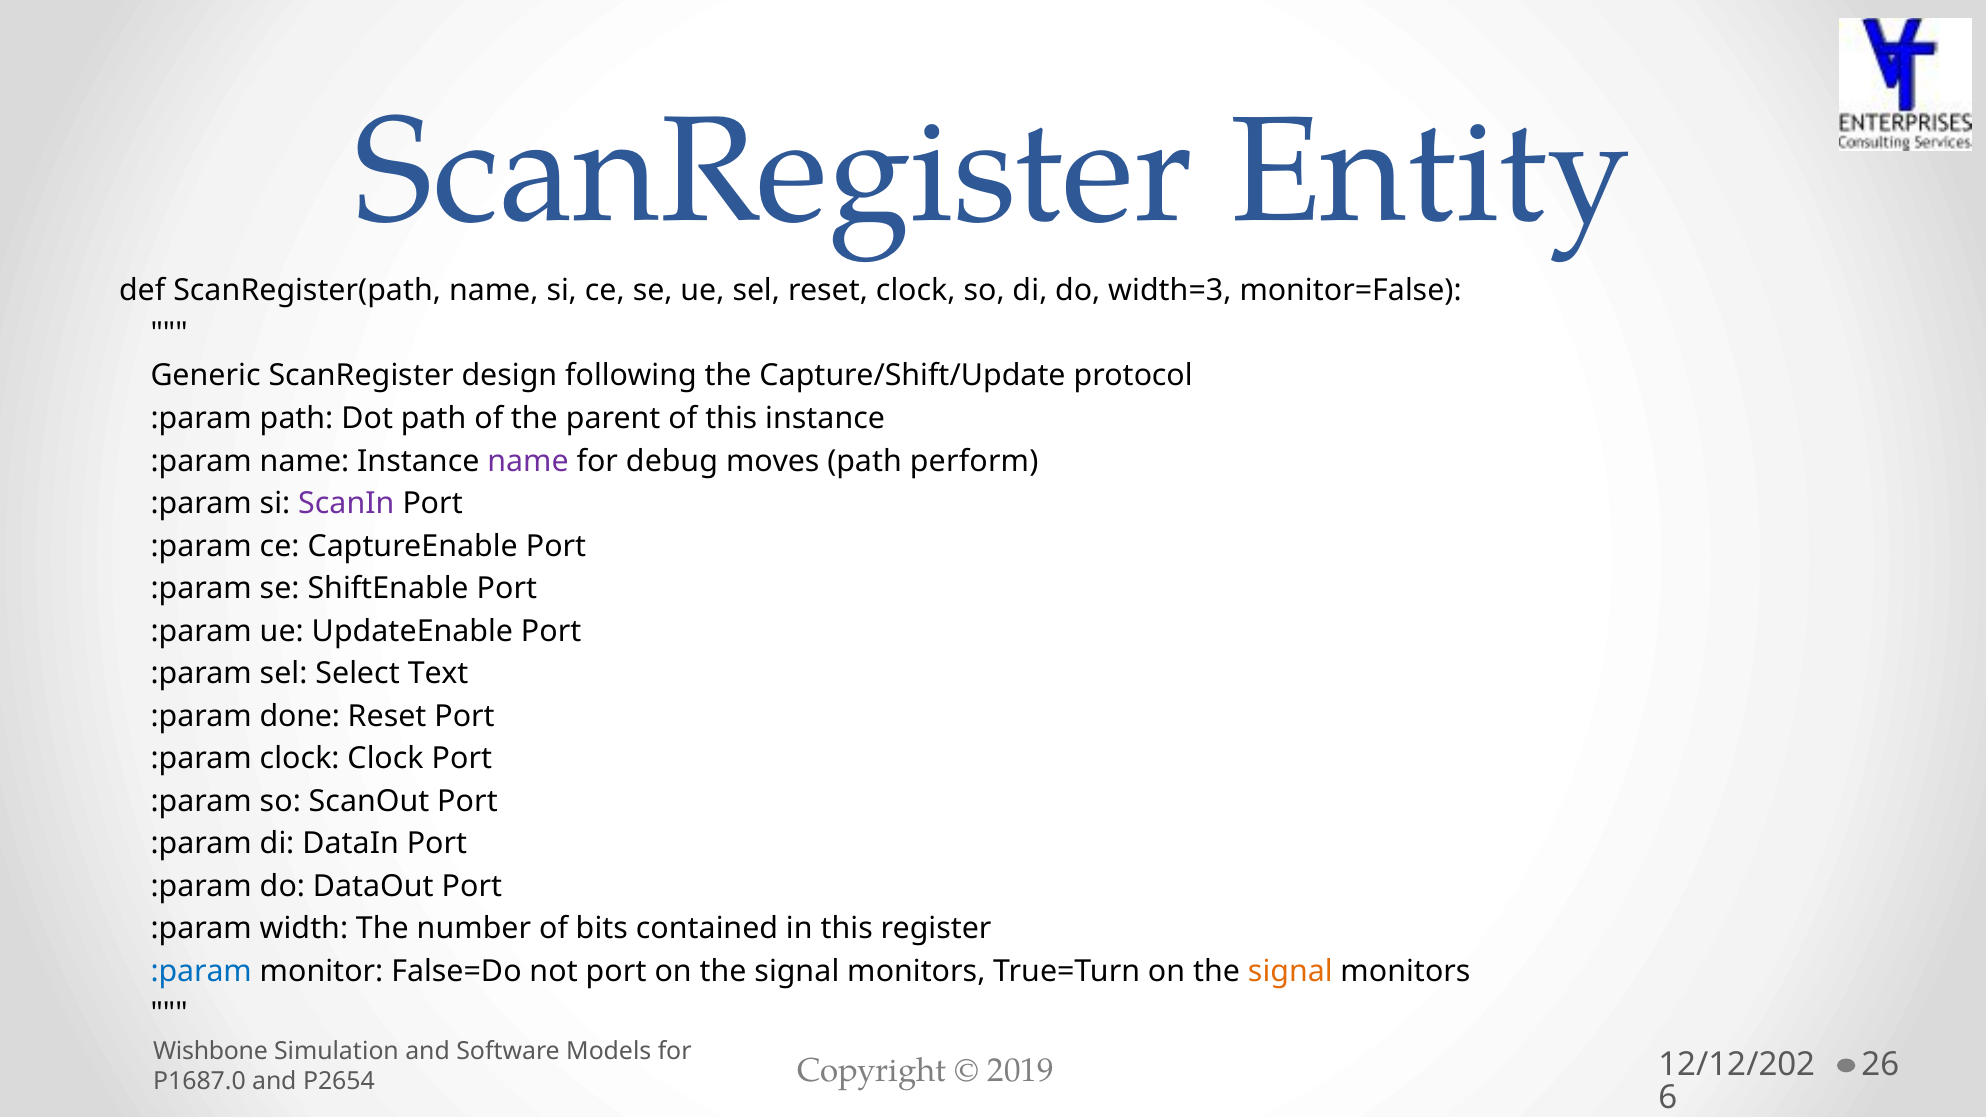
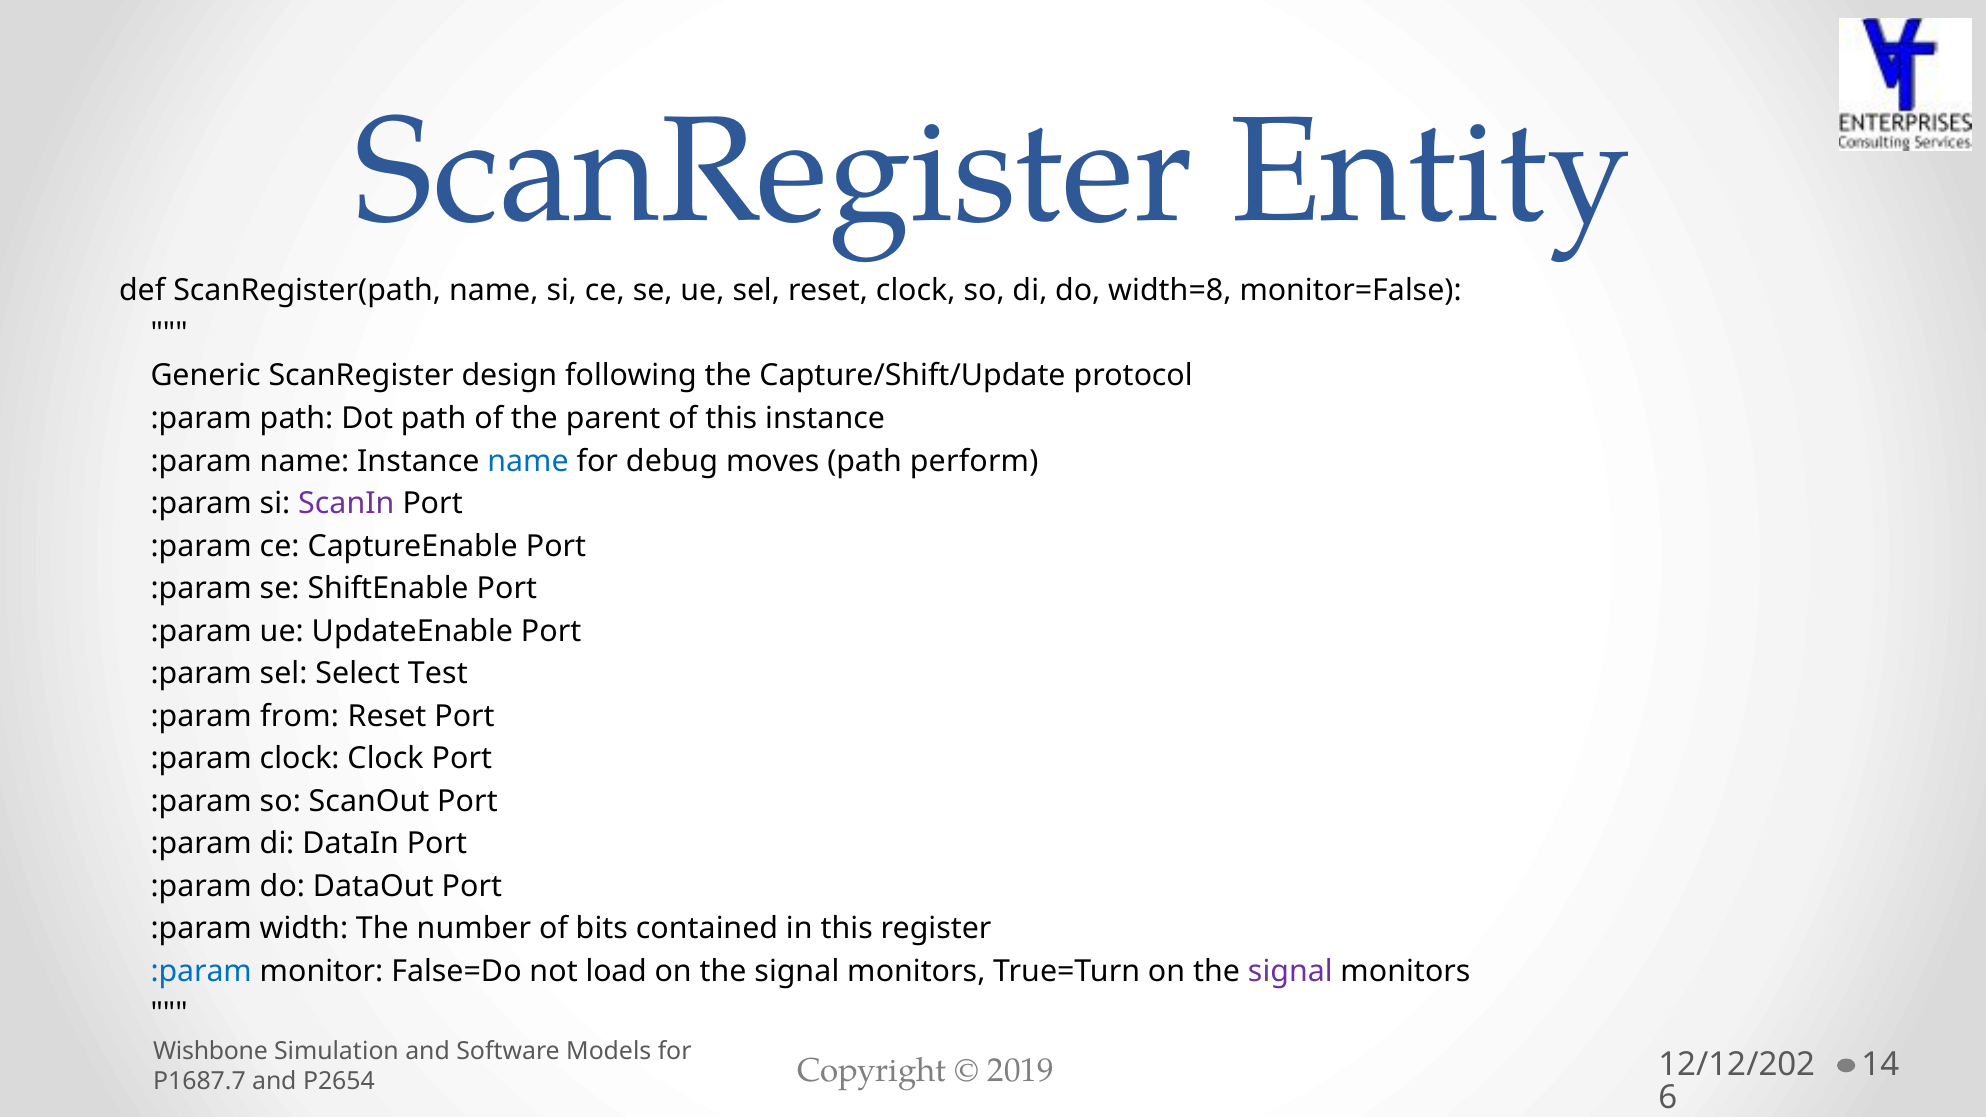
width=3: width=3 -> width=8 (1170, 291)
name colour: purple -> blue (528, 461)
Text: Text -> Test (438, 674)
done: done -> from (300, 716)
not port: port -> load (616, 971)
signal colour: orange -> purple (1290, 971)
P1687.0: P1687.0 -> P1687.7 (199, 1082)
26: 26 -> 14 (1880, 1065)
